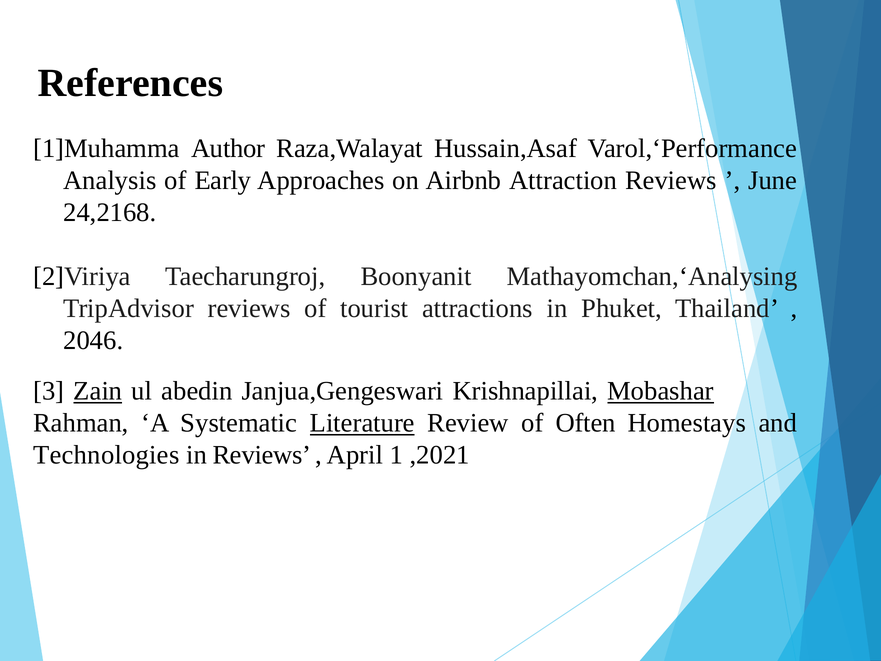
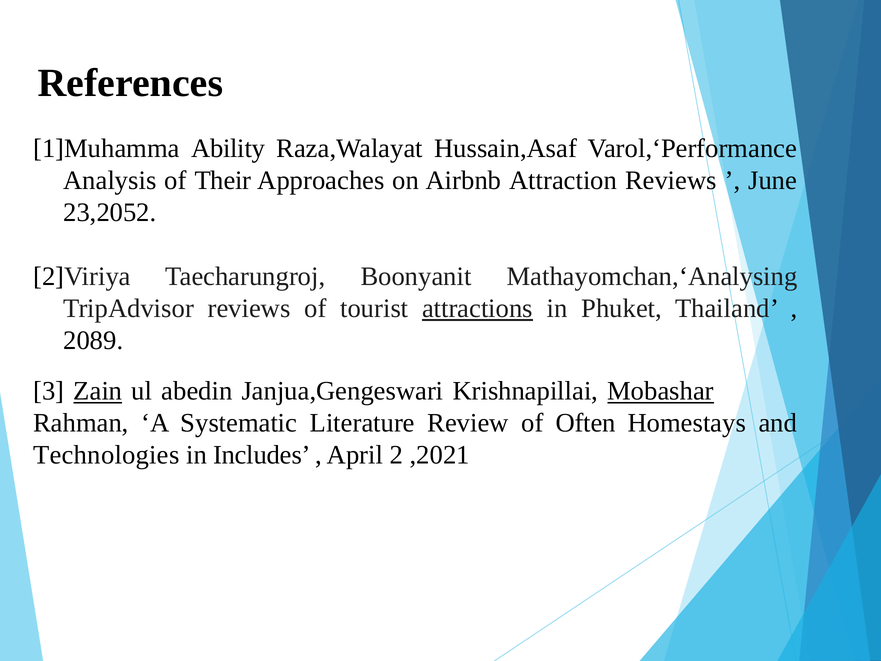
Author: Author -> Ability (228, 149)
Early: Early -> Their (223, 181)
24,2168: 24,2168 -> 23,2052 (110, 212)
attractions underline: none -> present (477, 308)
2046: 2046 -> 2089 (93, 340)
Literature underline: present -> none (362, 423)
in Reviews: Reviews -> Includes (262, 455)
1: 1 -> 2 (396, 455)
